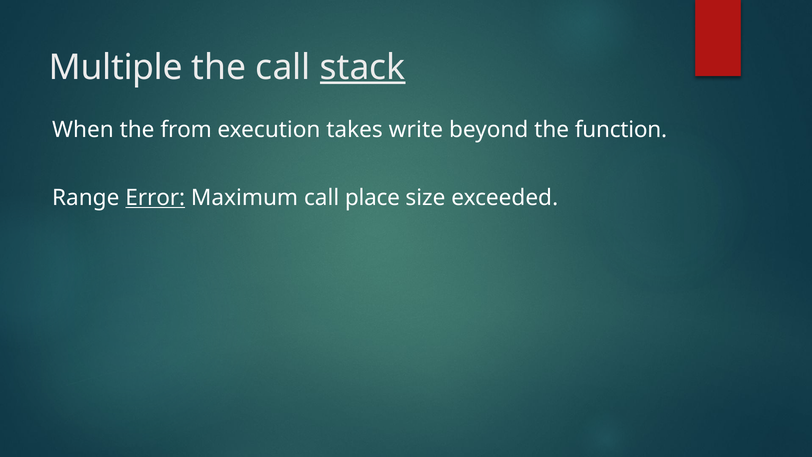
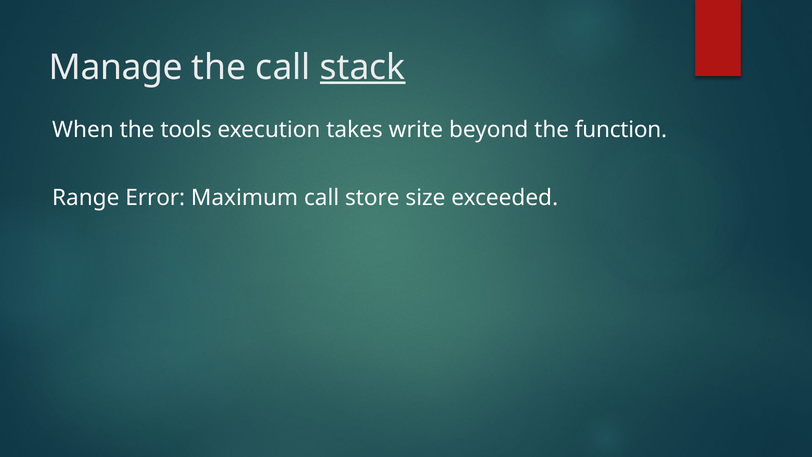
Multiple: Multiple -> Manage (116, 67)
from: from -> tools (186, 130)
Error underline: present -> none (155, 198)
place: place -> store (372, 198)
